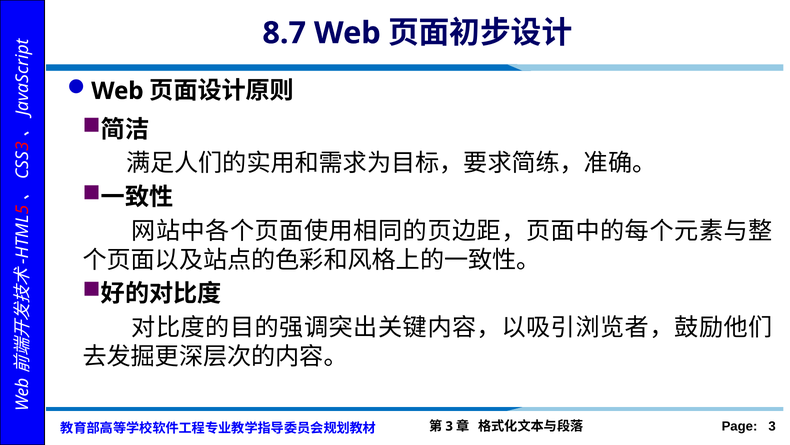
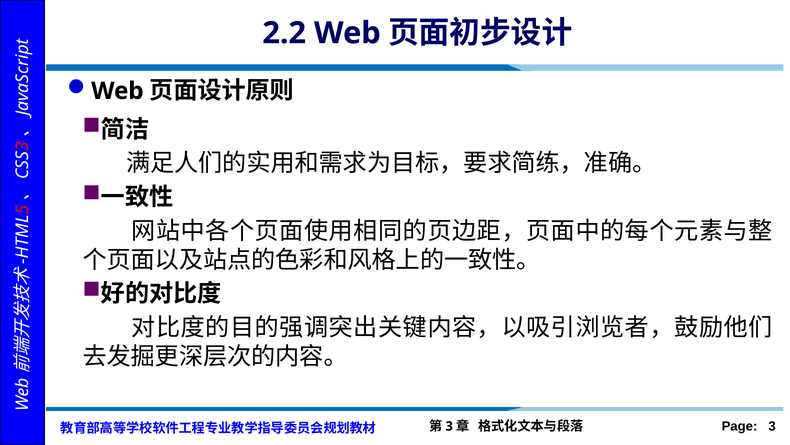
8.7: 8.7 -> 2.2 (284, 33)
